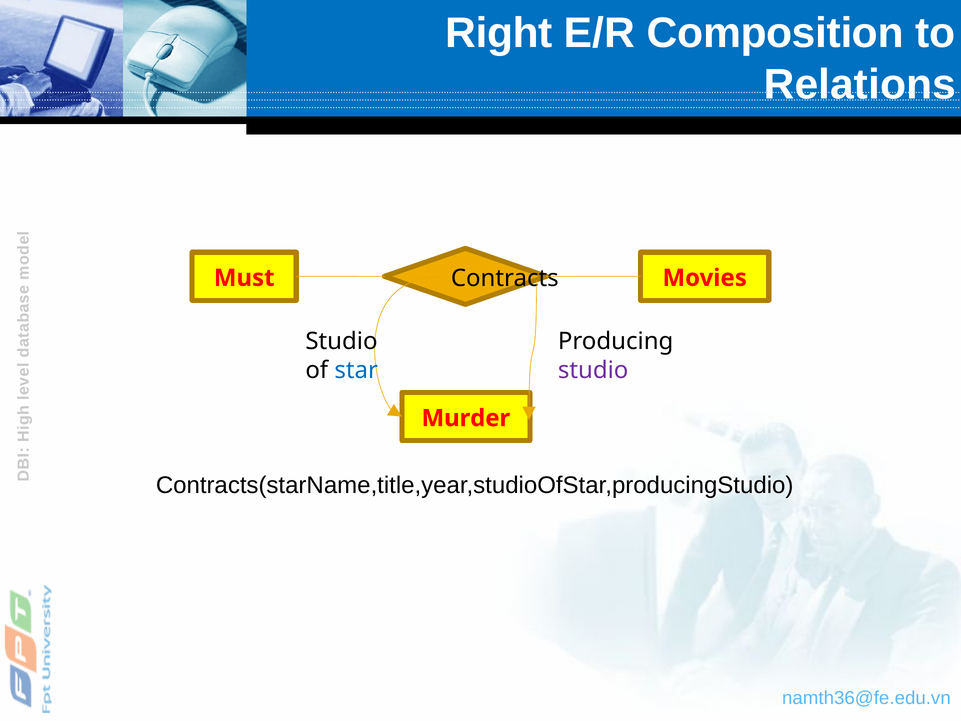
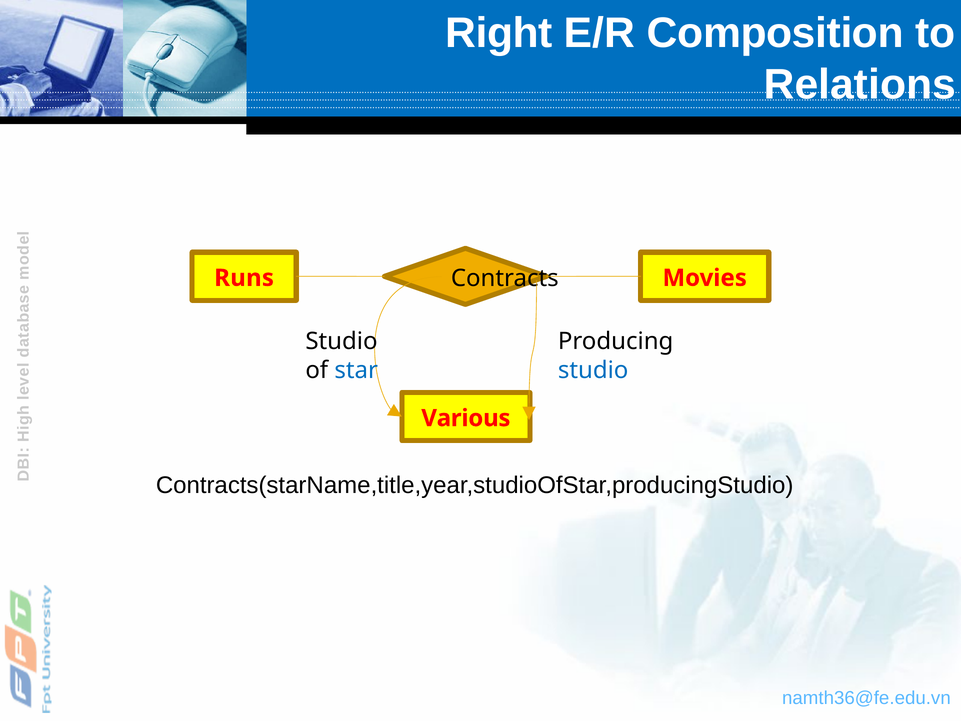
Must: Must -> Runs (244, 278)
studio colour: purple -> blue (593, 370)
Murder: Murder -> Various (466, 418)
